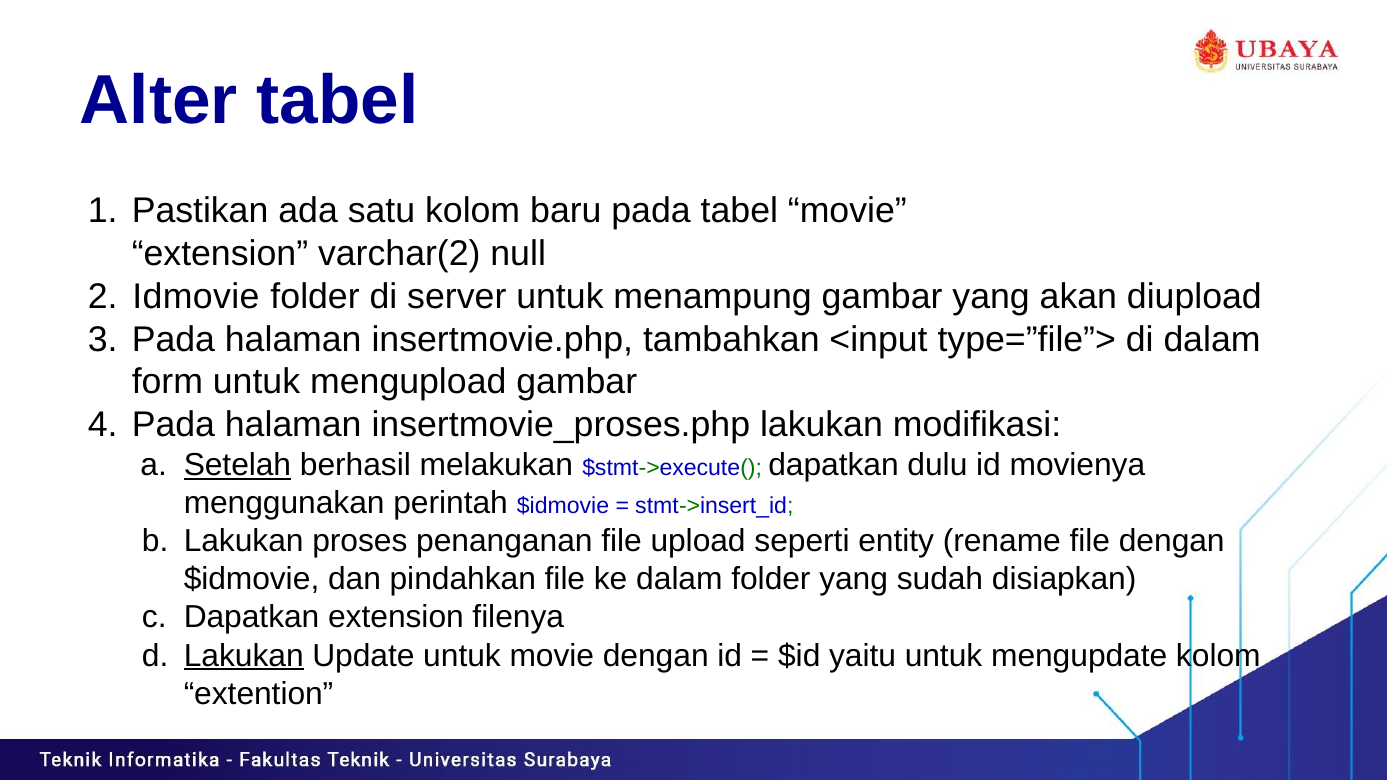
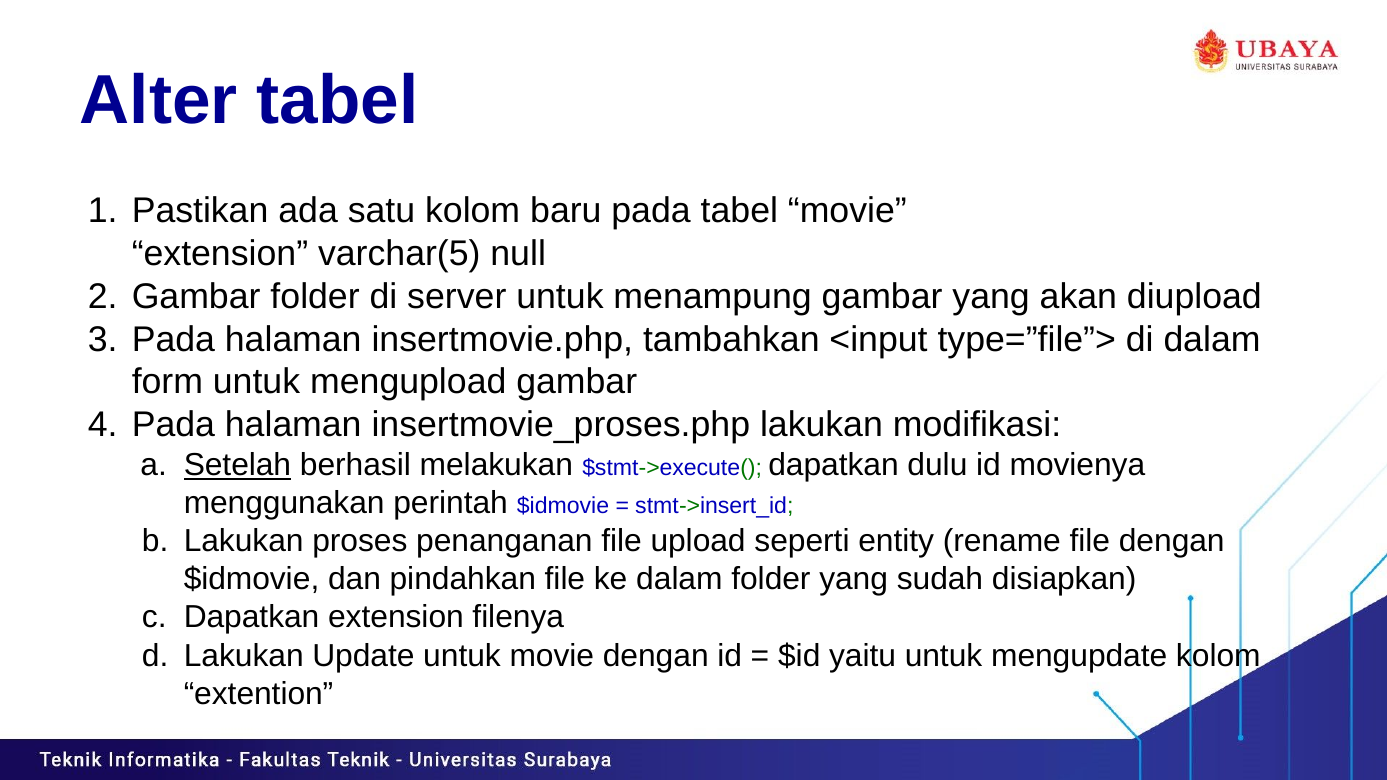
varchar(2: varchar(2 -> varchar(5 (399, 254)
Idmovie: Idmovie -> Gambar (196, 297)
Lakukan underline: present -> none (244, 656)
